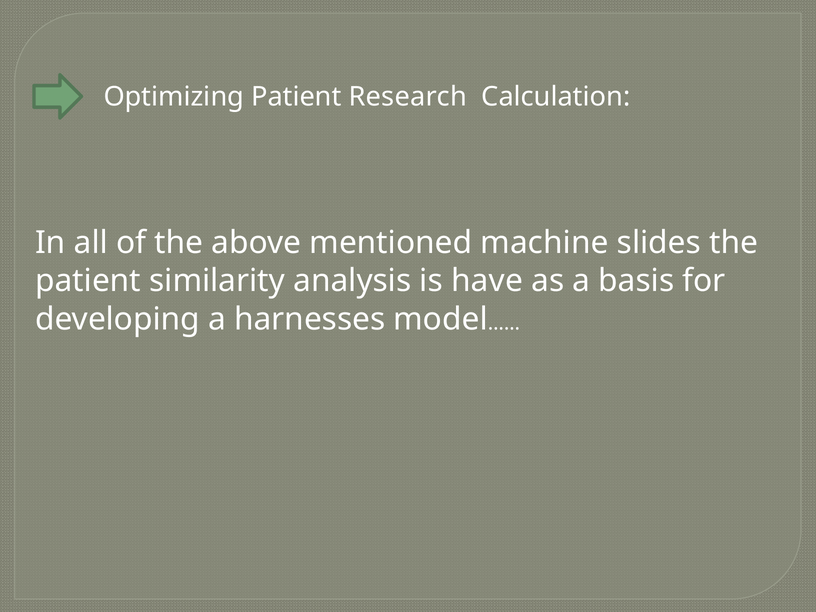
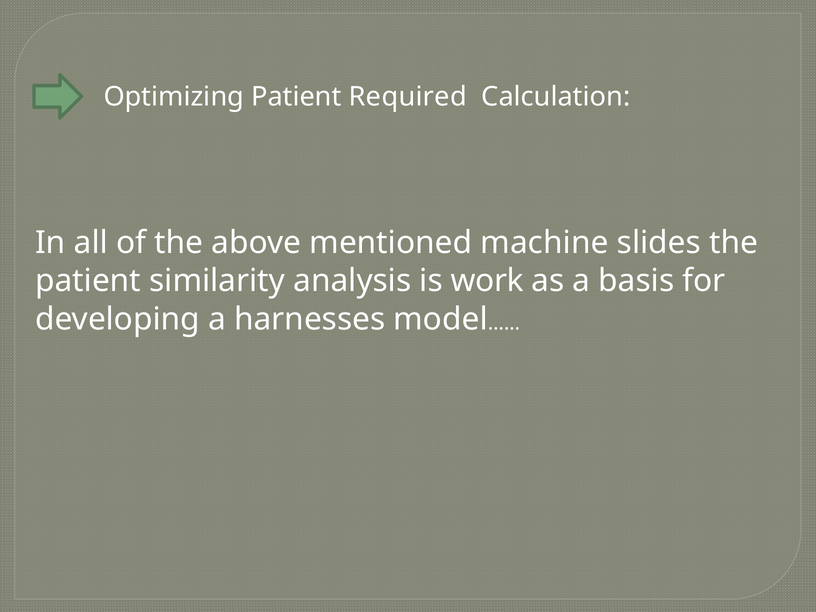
Research: Research -> Required (408, 97)
have: have -> work (487, 281)
